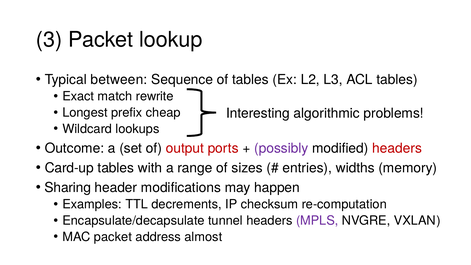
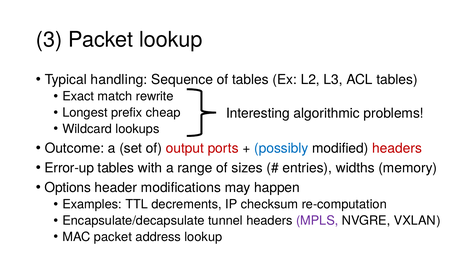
between: between -> handling (119, 80)
possibly colour: purple -> blue (281, 148)
Card-up: Card-up -> Error-up (69, 168)
Sharing: Sharing -> Options (68, 188)
address almost: almost -> lookup (203, 237)
